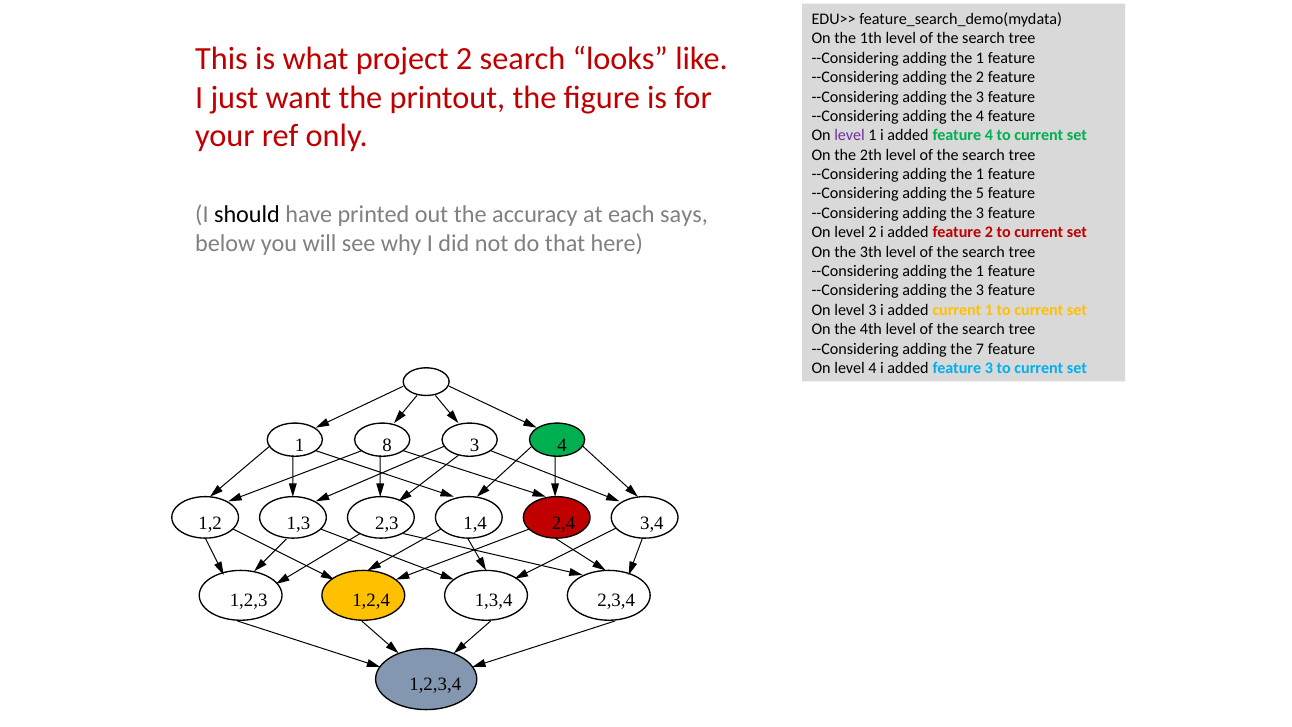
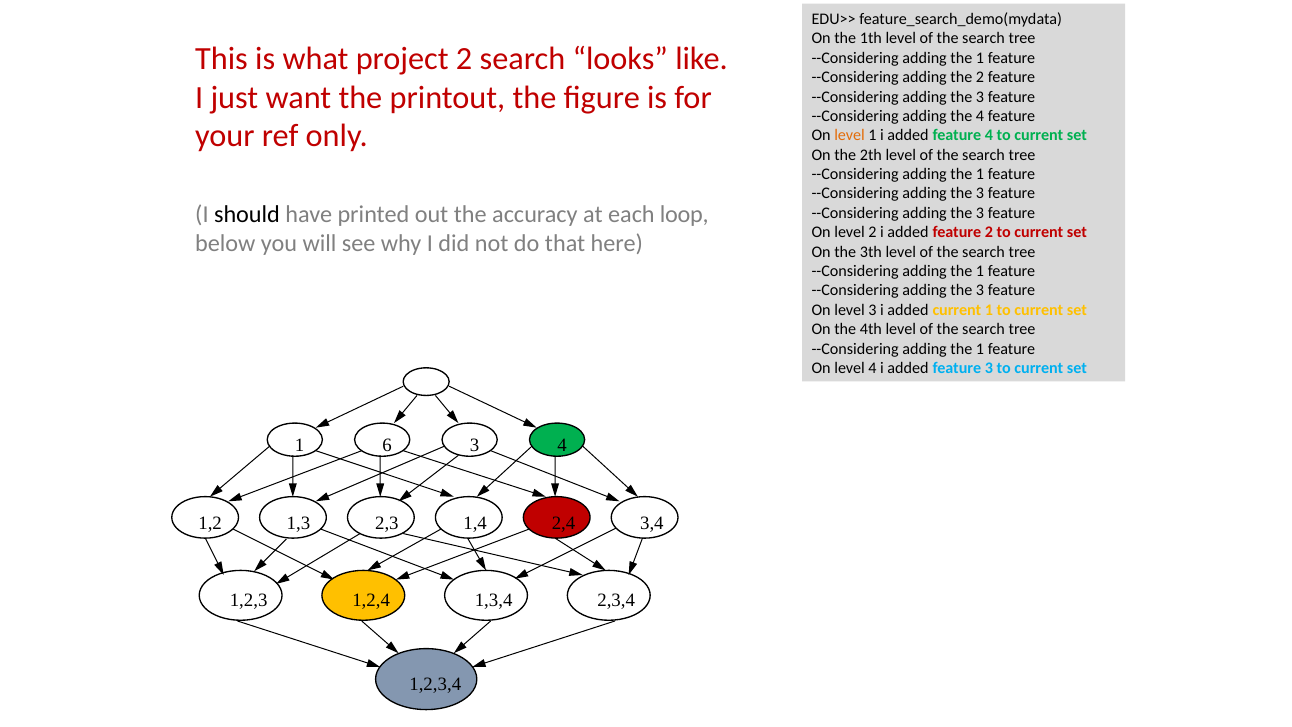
level colour: purple -> orange (850, 135)
5: 5 -> 3 (980, 194)
says: says -> loop (684, 215)
7: 7 -> 1 (980, 349)
8: 8 -> 6 (387, 445)
